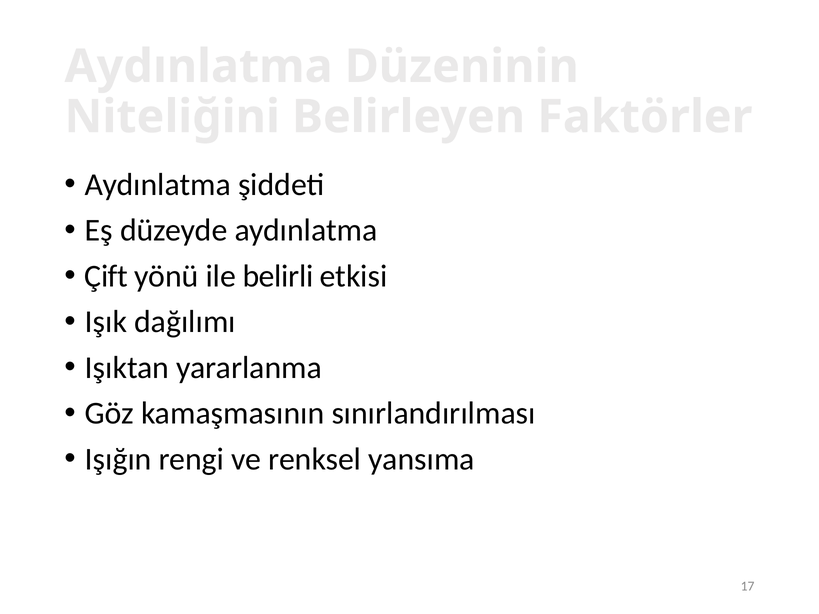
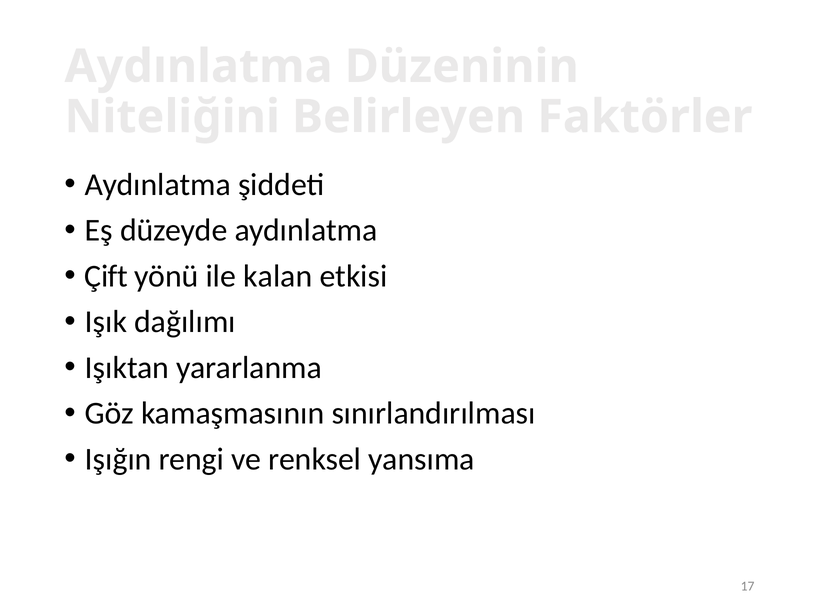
belirli: belirli -> kalan (278, 276)
